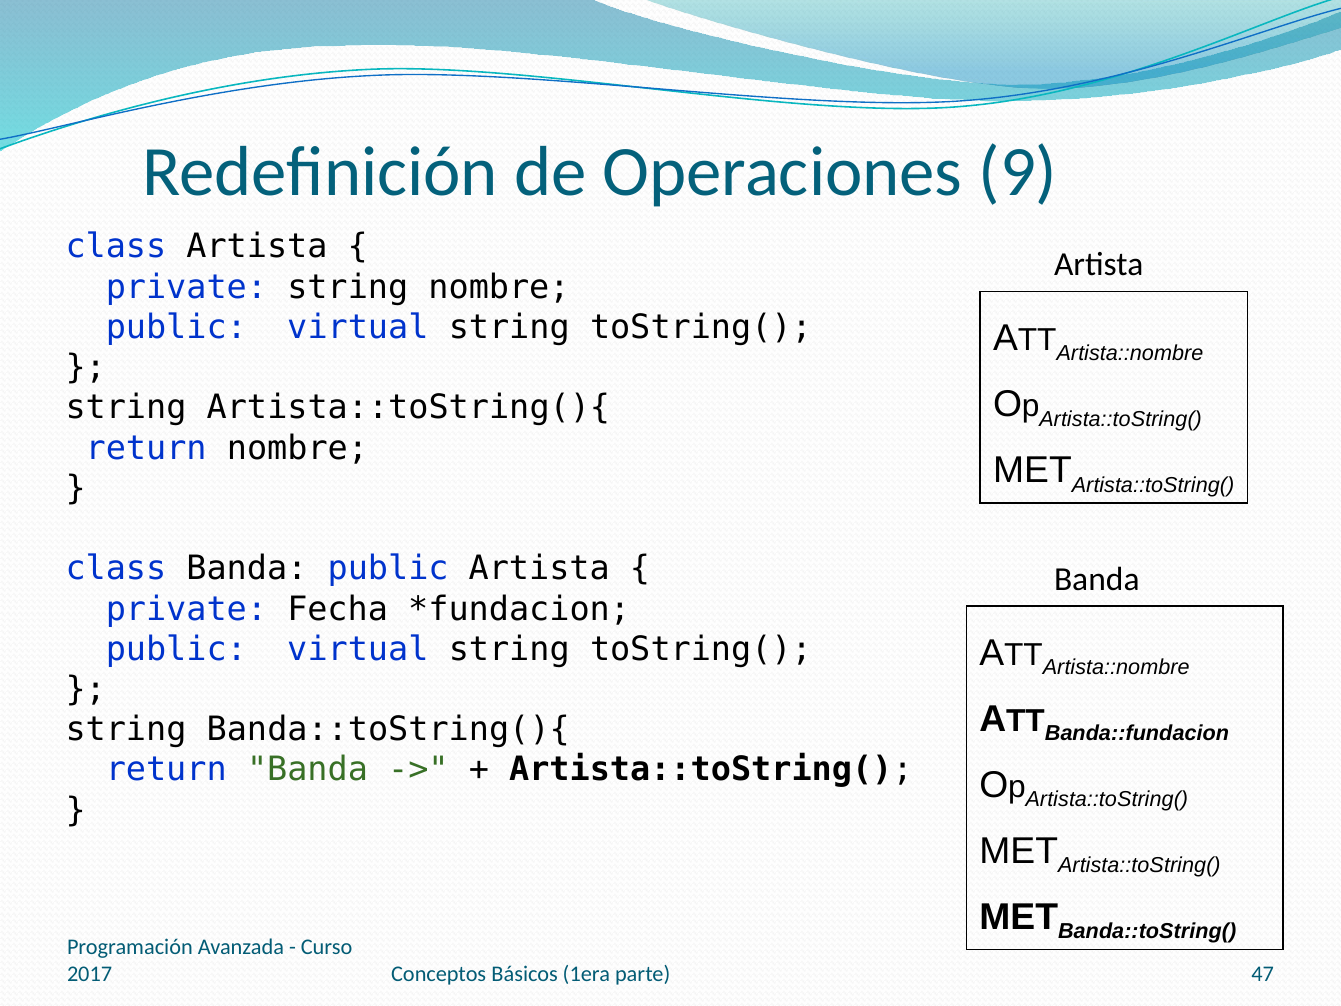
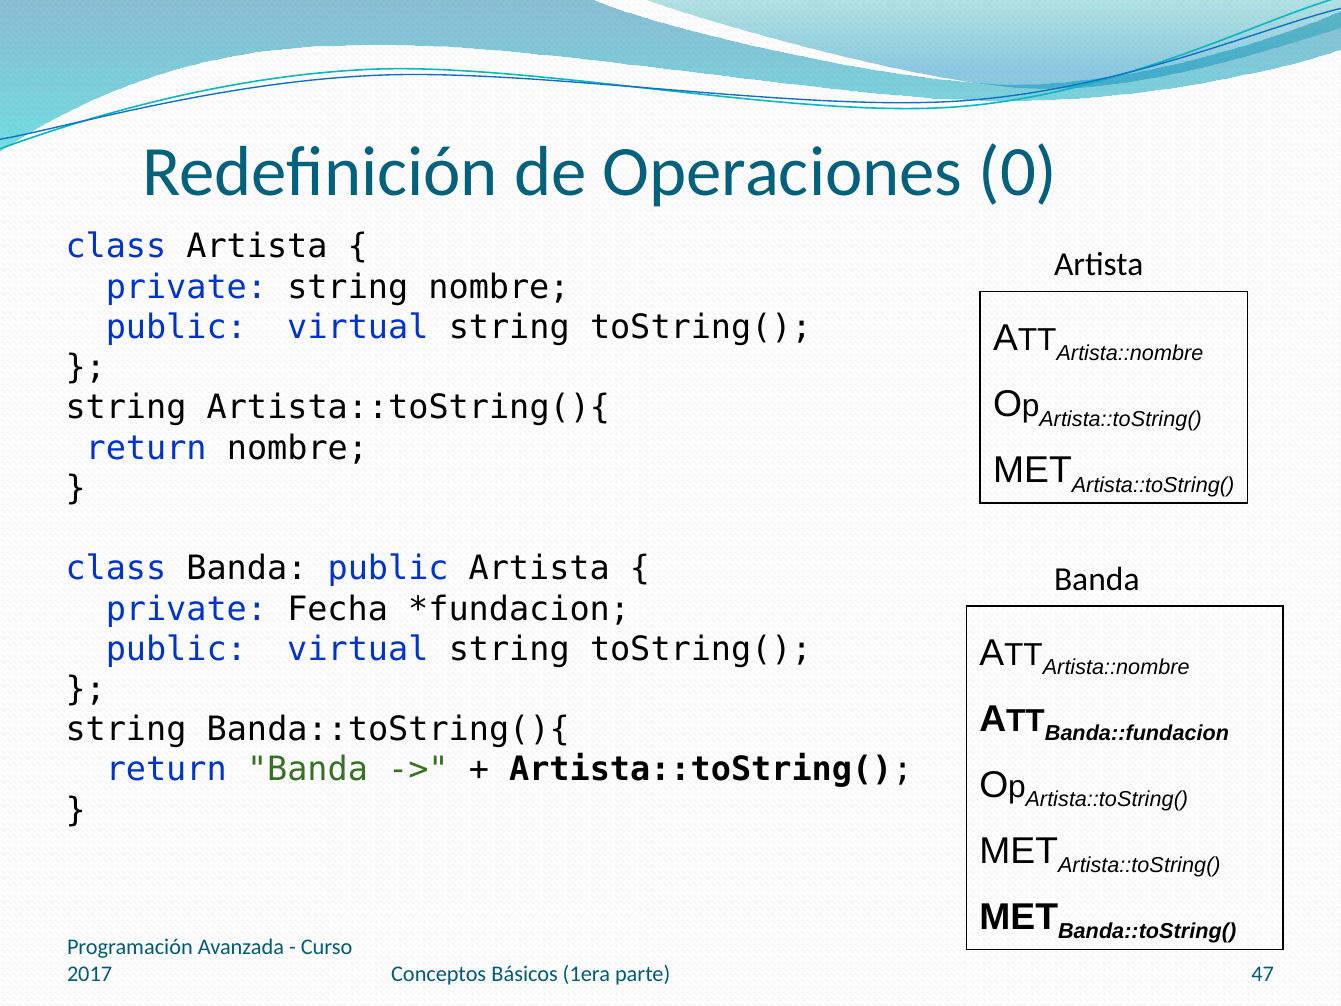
9: 9 -> 0 (1018, 172)
